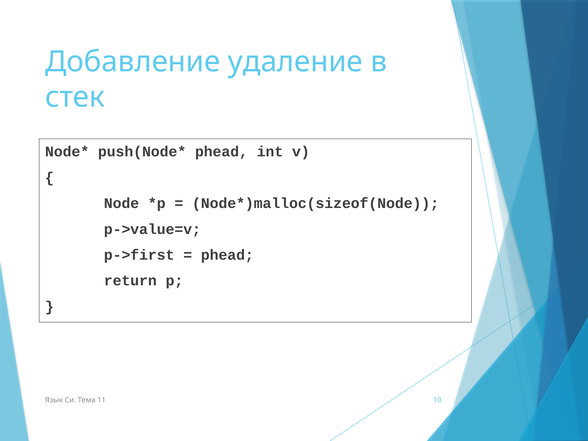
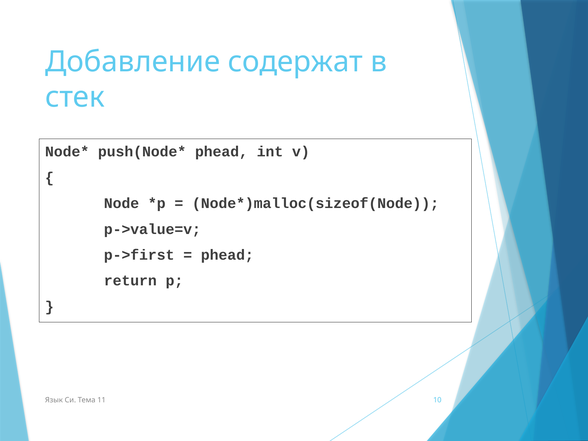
удаление: удаление -> содержат (295, 62)
